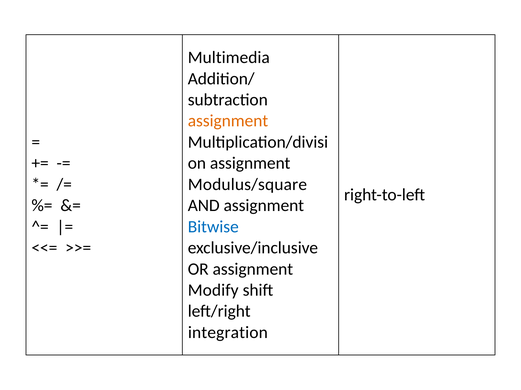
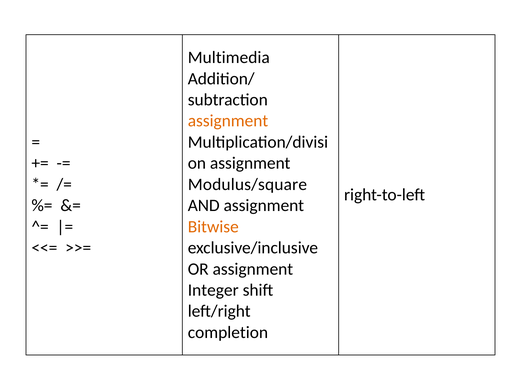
Bitwise colour: blue -> orange (213, 227)
Modify: Modify -> Integer (213, 291)
integration: integration -> completion (228, 333)
